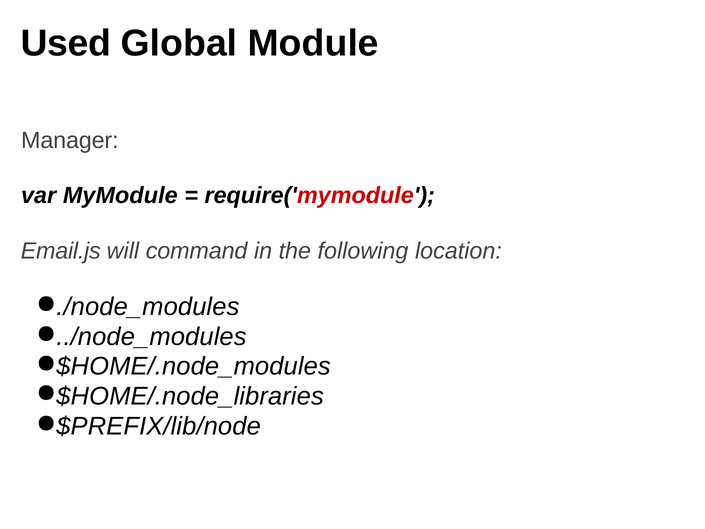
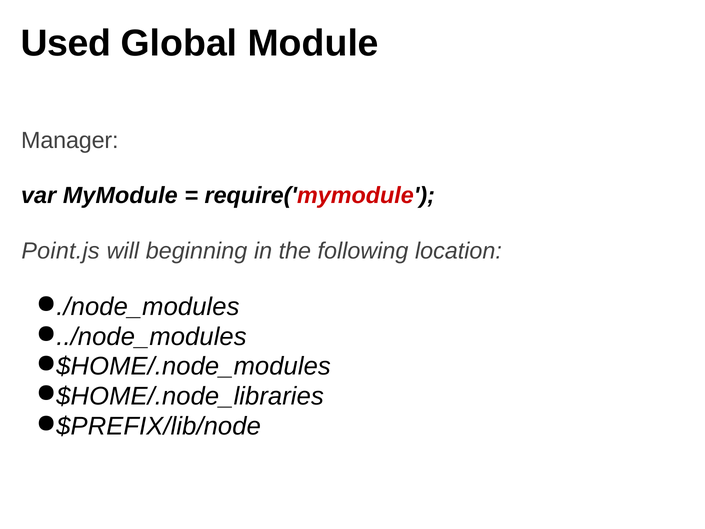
Email.js: Email.js -> Point.js (61, 251)
command: command -> beginning (197, 251)
